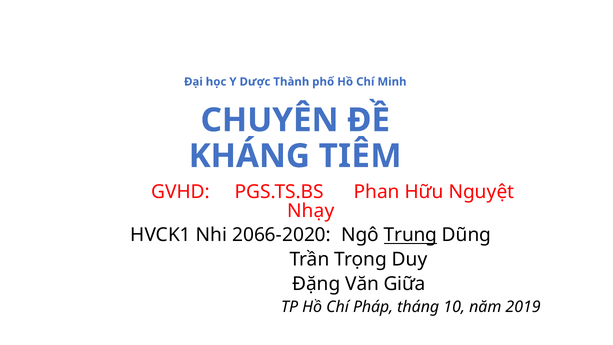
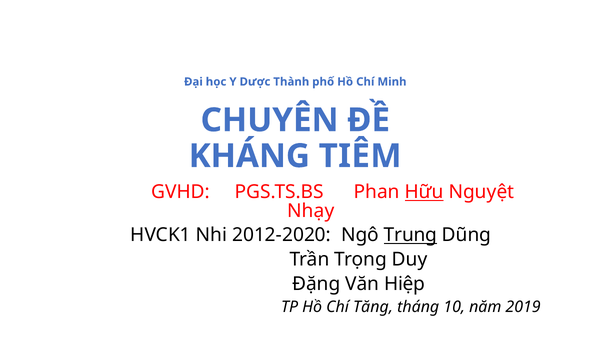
Hữu underline: none -> present (424, 192)
2066-2020: 2066-2020 -> 2012-2020 (282, 235)
Giữa: Giữa -> Hiệp (405, 284)
Pháp: Pháp -> Tăng (373, 307)
